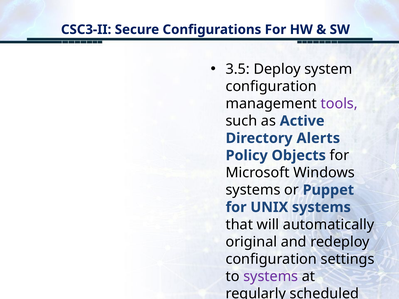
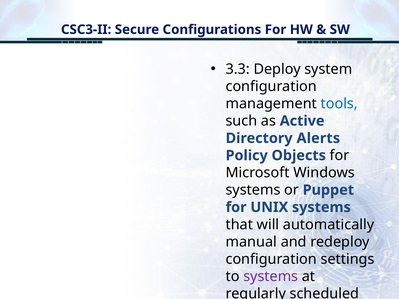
3.5: 3.5 -> 3.3 (238, 69)
tools colour: purple -> blue (339, 104)
original: original -> manual (251, 242)
